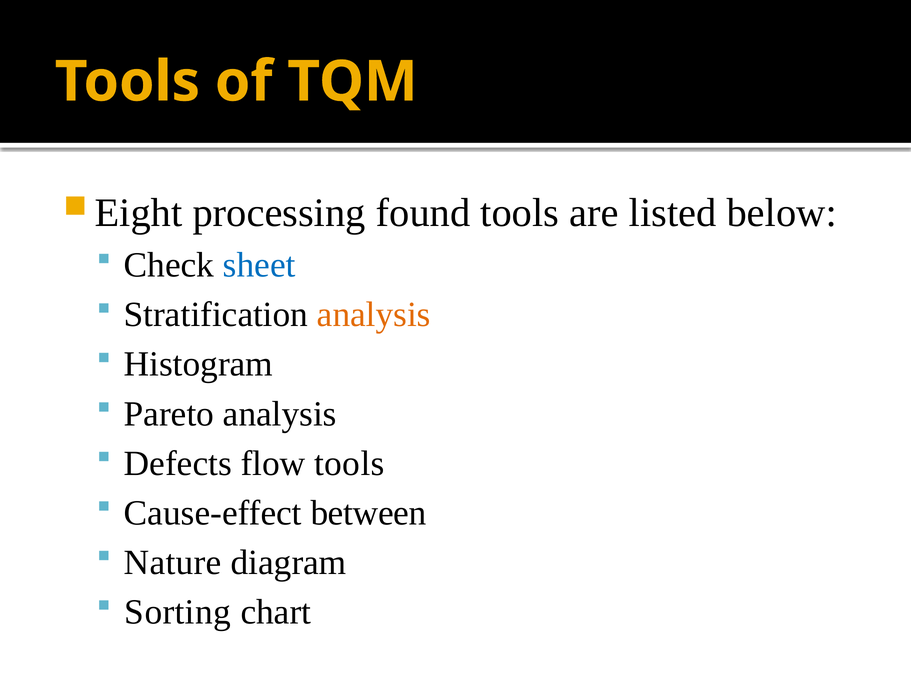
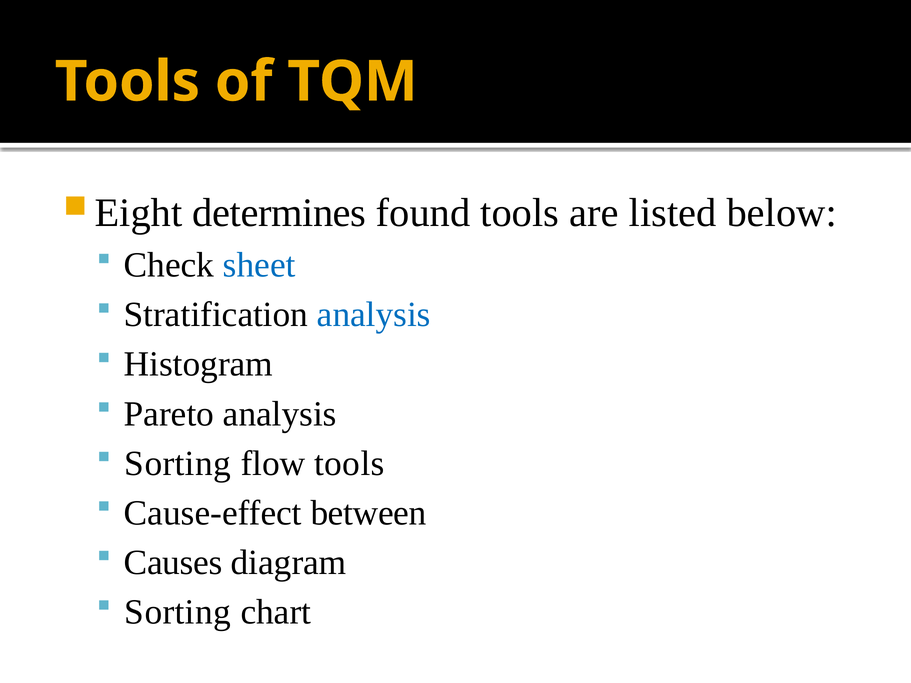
processing: processing -> determines (279, 213)
analysis colour: orange -> blue (374, 315)
Defects: Defects -> Sorting (178, 463)
Nature: Nature -> Causes (173, 563)
